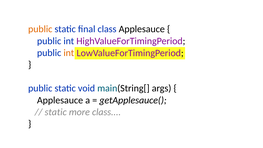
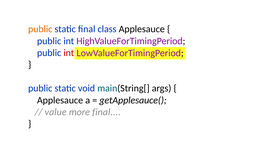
int colour: orange -> red (69, 53)
static: static -> value (56, 112)
more class: class -> final (106, 112)
